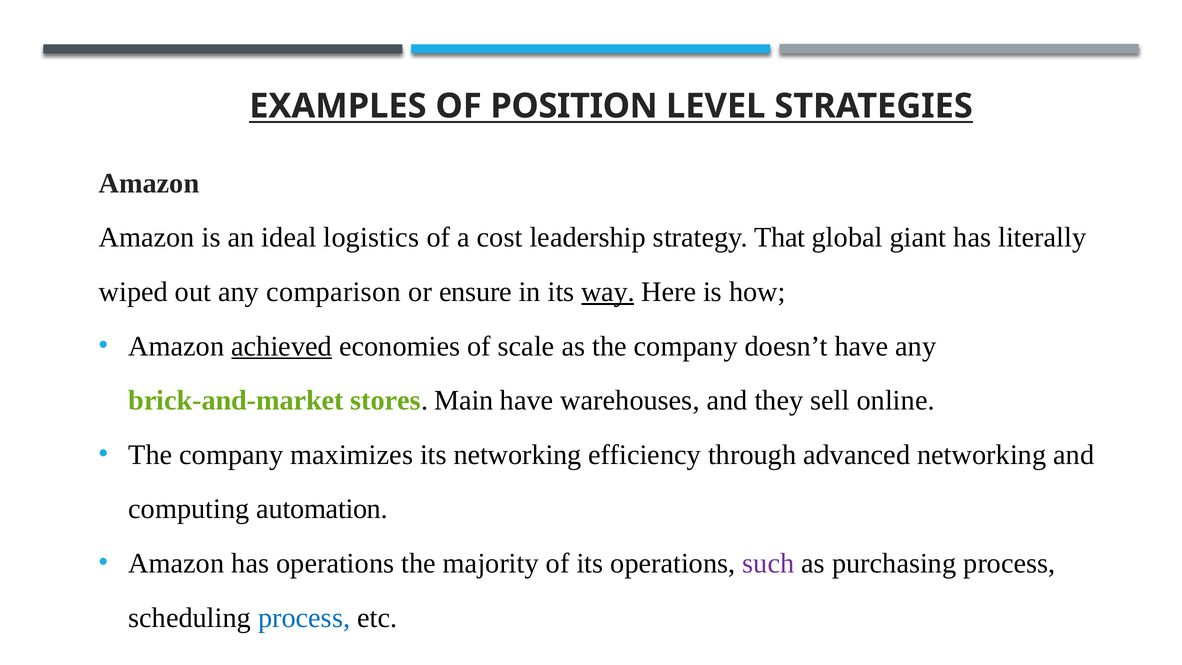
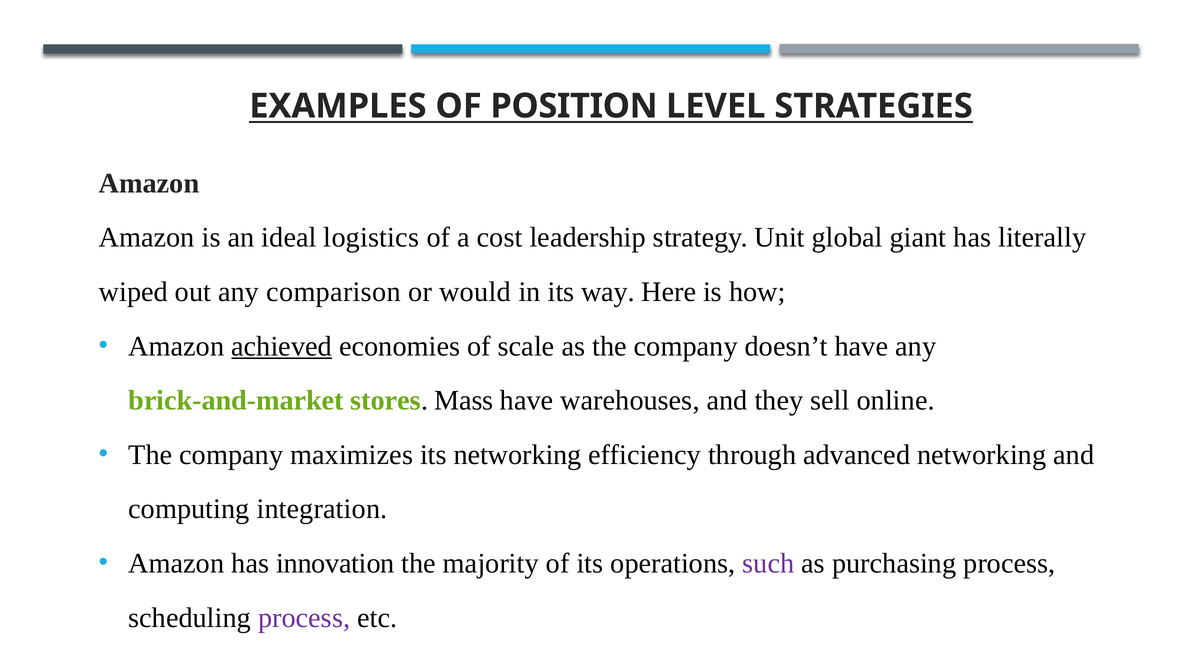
That: That -> Unit (780, 237)
ensure: ensure -> would (475, 292)
way underline: present -> none (608, 292)
Main: Main -> Mass (464, 400)
automation: automation -> integration (322, 509)
has operations: operations -> innovation (335, 563)
process colour: blue -> purple (304, 618)
